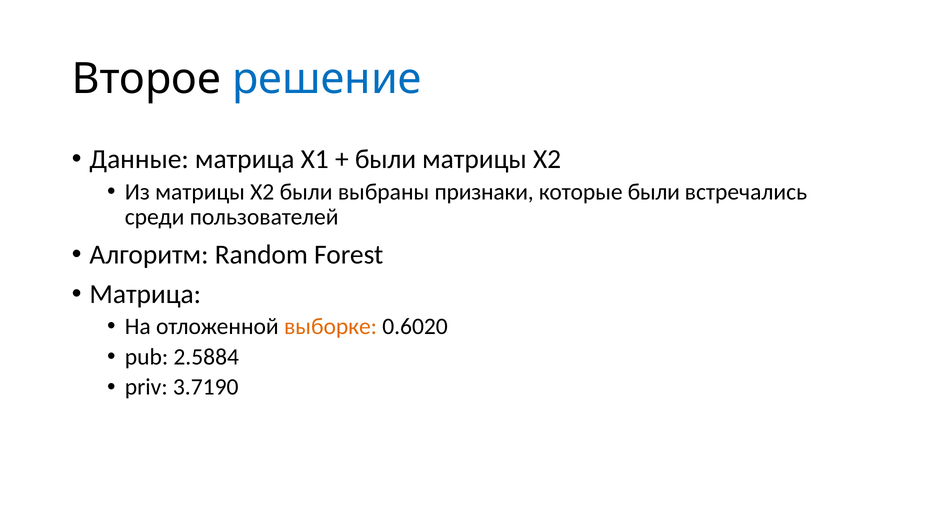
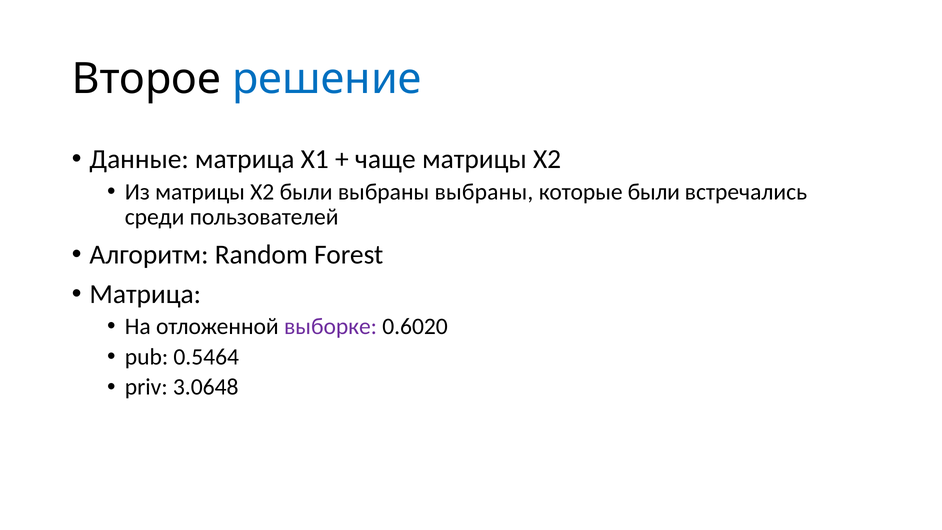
были: были -> чаще (385, 159)
выбраны признаки: признаки -> выбраны (484, 192)
выборке colour: orange -> purple (331, 326)
2.5884: 2.5884 -> 0.5464 (206, 357)
3.7190: 3.7190 -> 3.0648 (206, 387)
